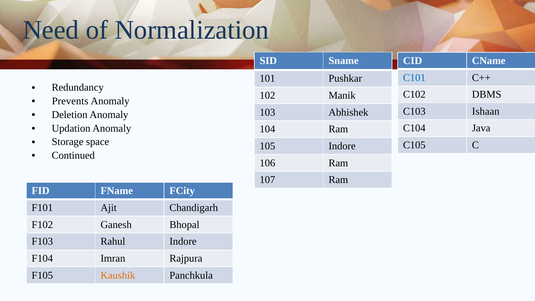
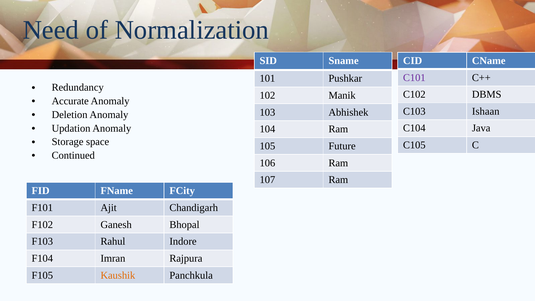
C101 colour: blue -> purple (414, 78)
Prevents: Prevents -> Accurate (70, 101)
105 Indore: Indore -> Future (342, 146)
